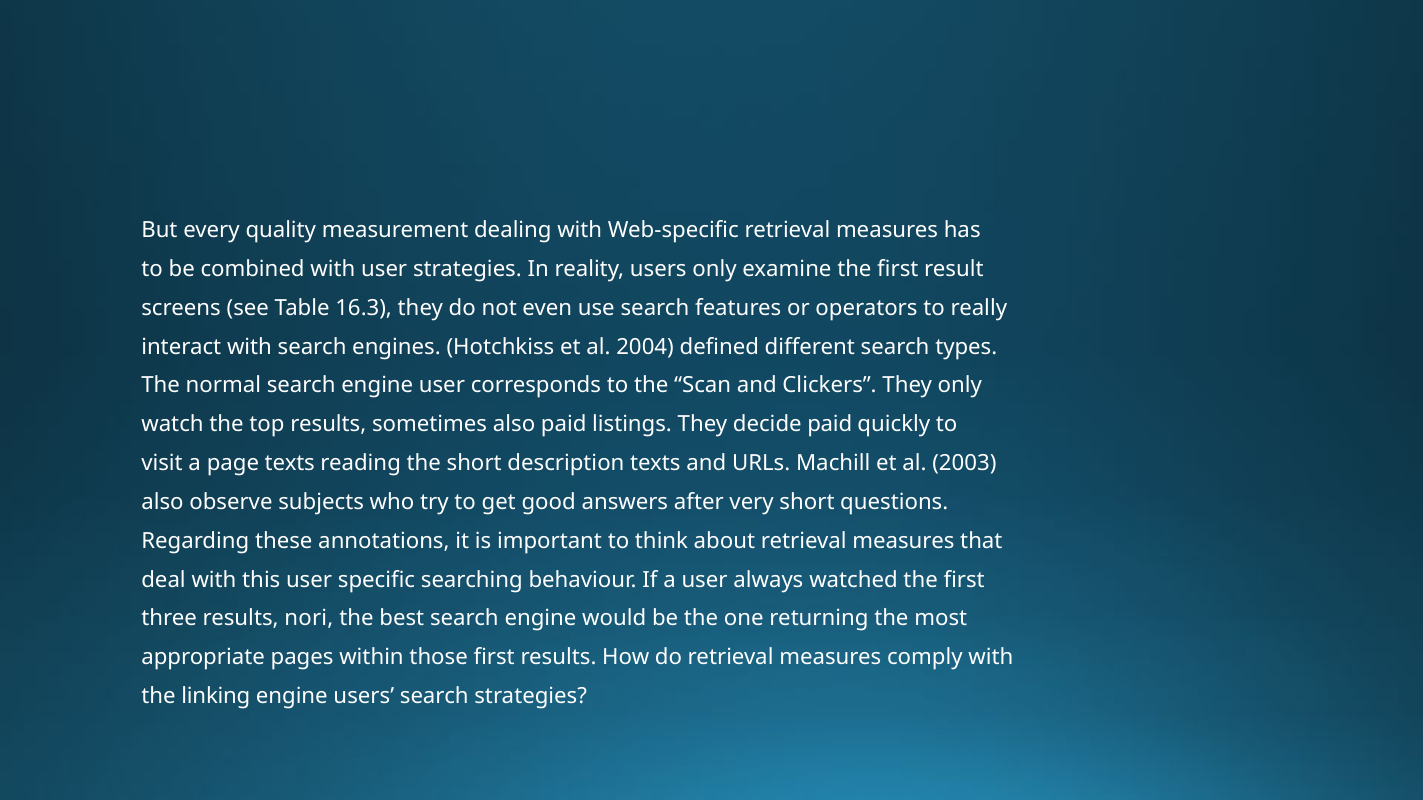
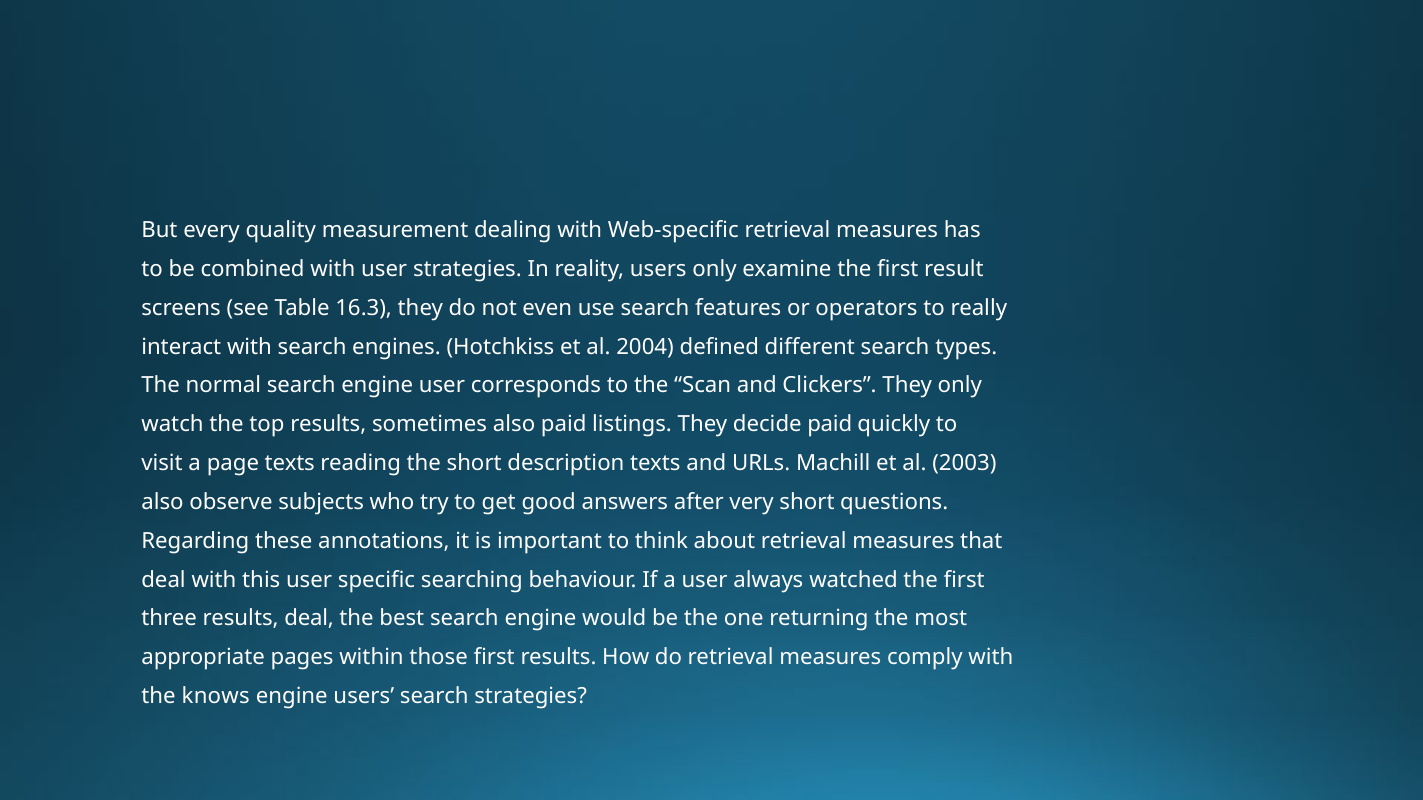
results nori: nori -> deal (309, 619)
linking: linking -> knows (216, 697)
